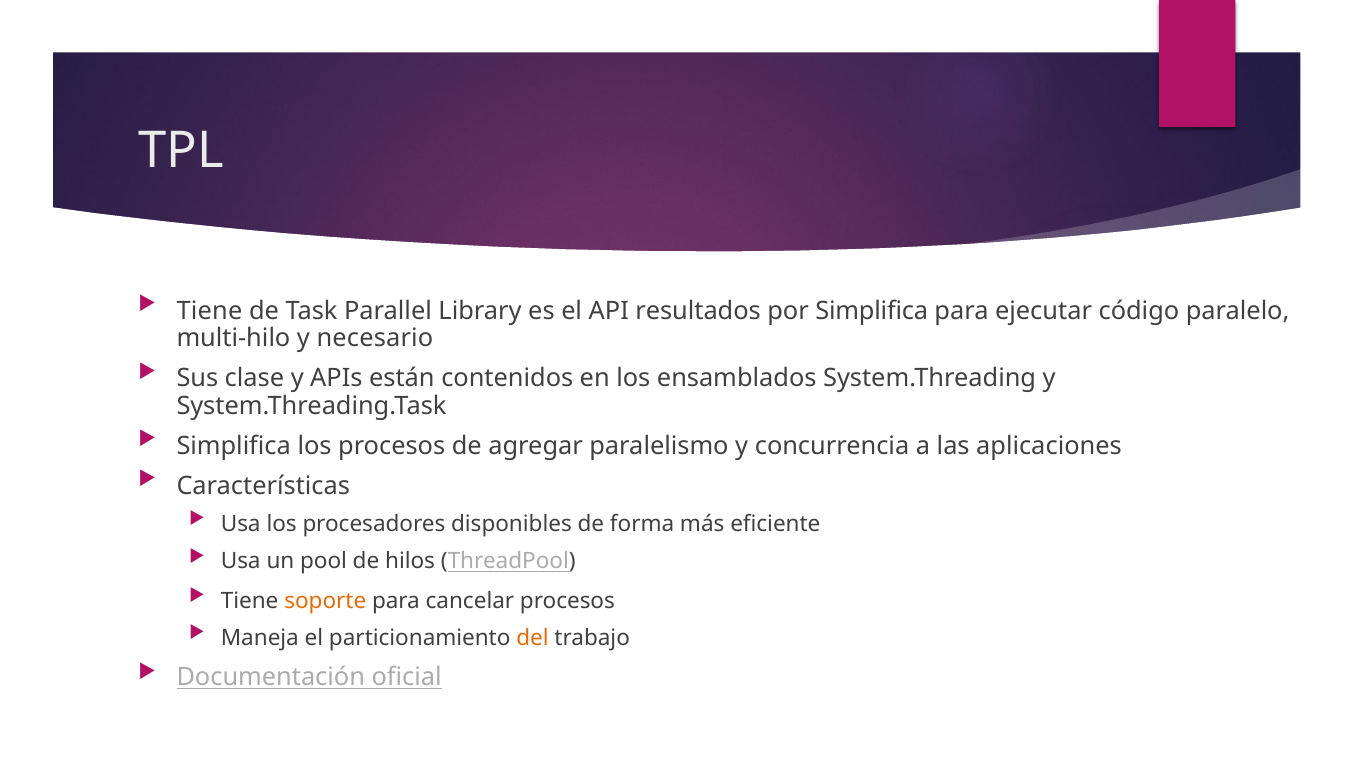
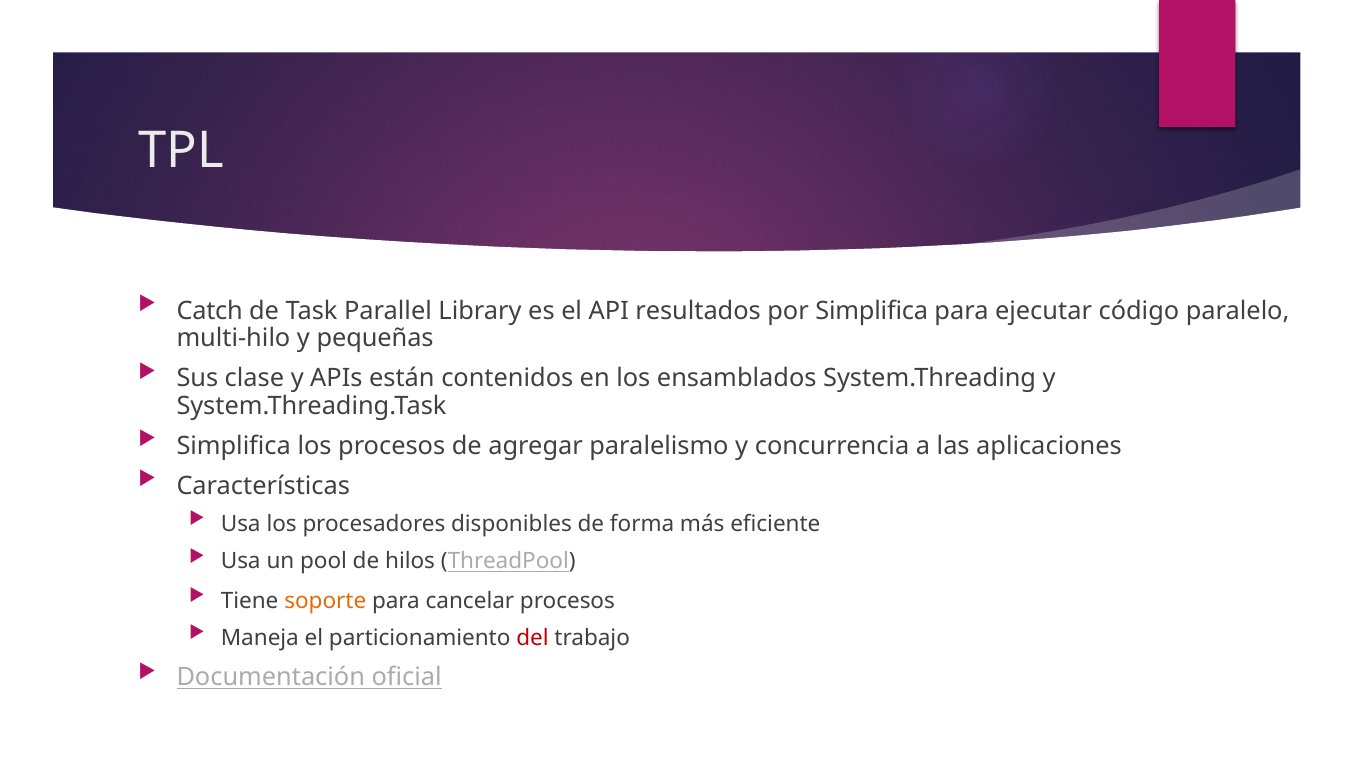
Tiene: Tiene -> Catch (210, 311)
necesario: necesario -> pequeñas (375, 339)
del colour: orange -> red (532, 639)
